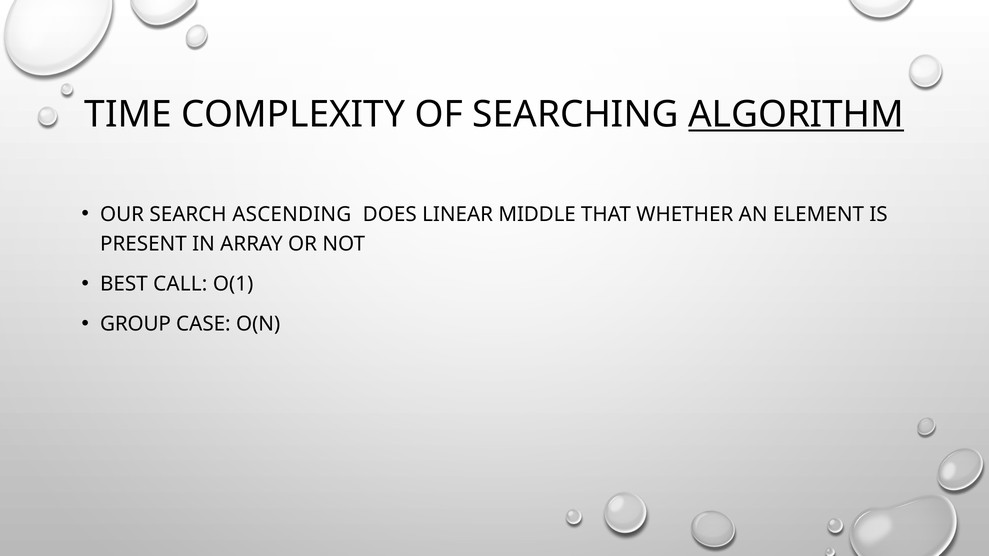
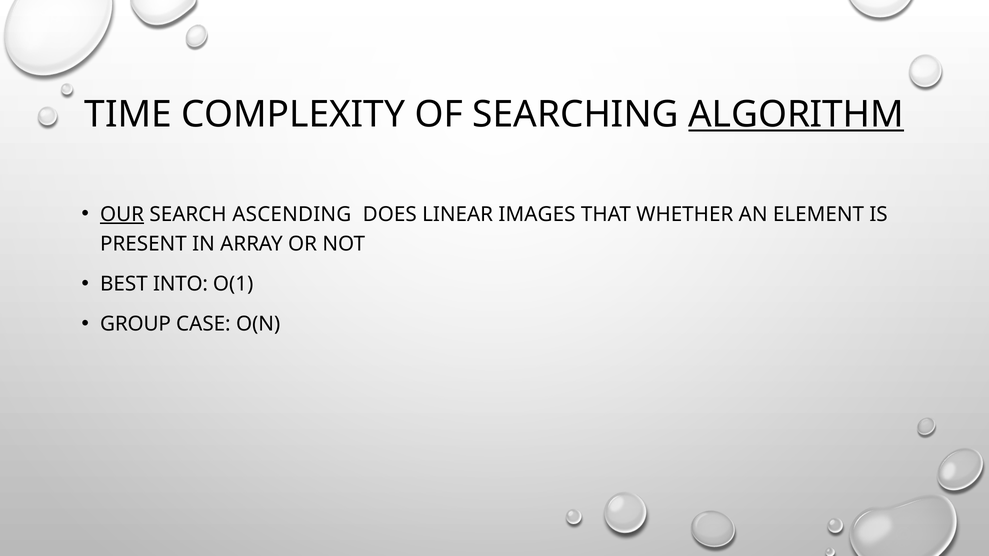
OUR underline: none -> present (122, 214)
MIDDLE: MIDDLE -> IMAGES (537, 214)
CALL: CALL -> INTO (180, 284)
